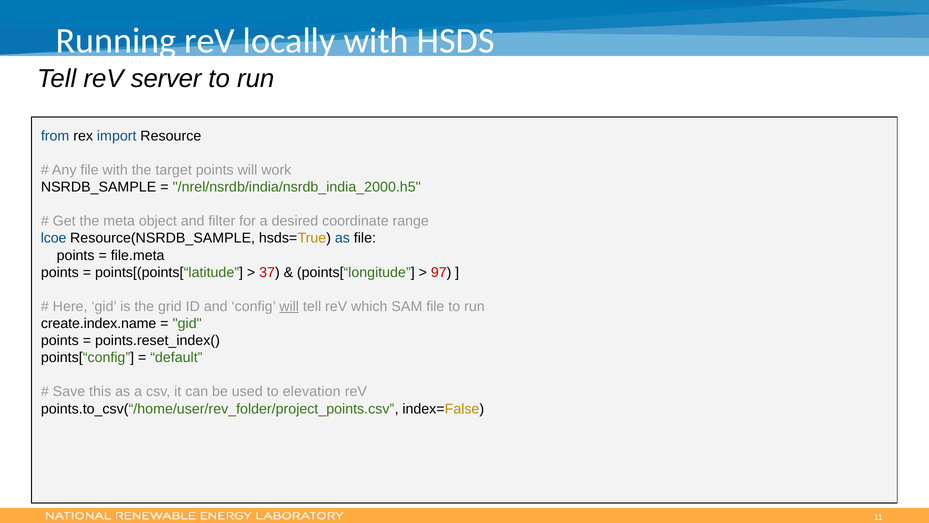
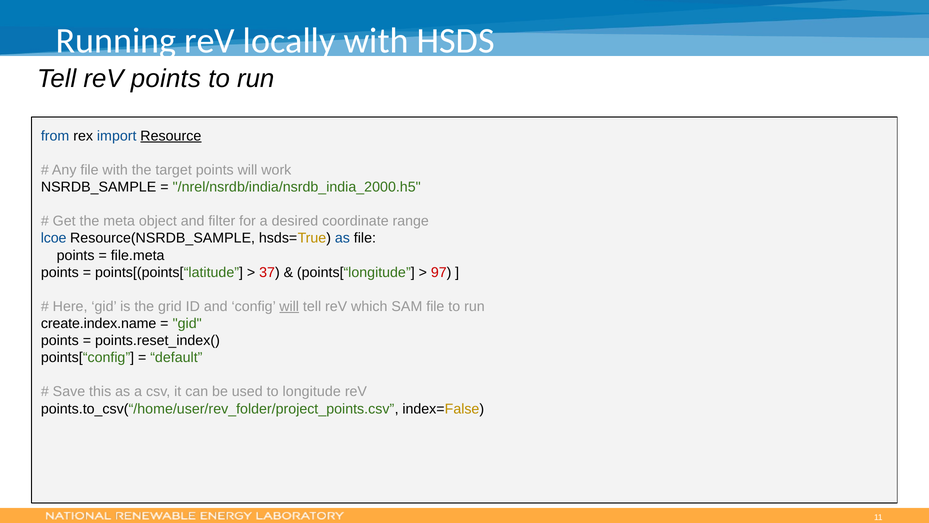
reV server: server -> points (166, 78)
Resource underline: none -> present (171, 136)
elevation: elevation -> longitude (312, 391)
